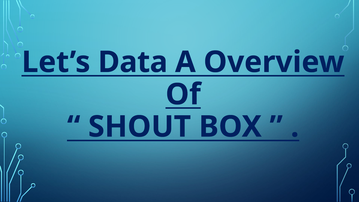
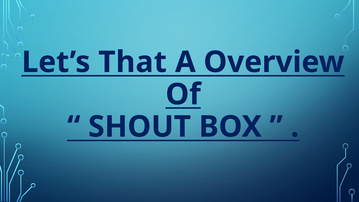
Data: Data -> That (133, 62)
